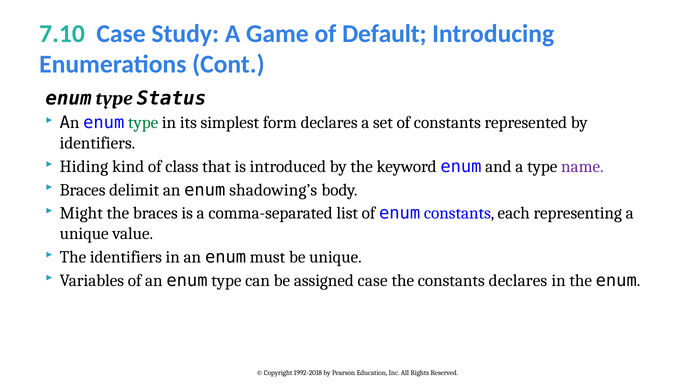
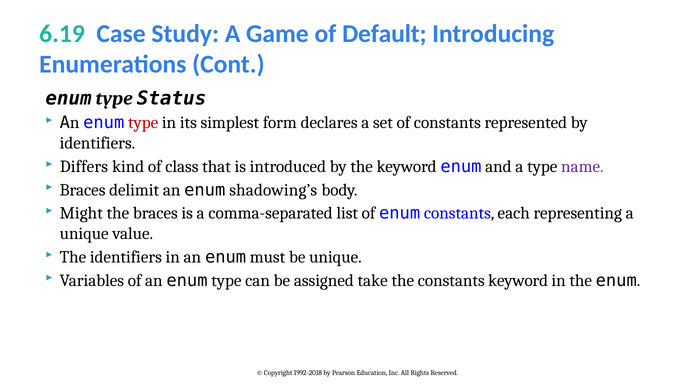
7.10: 7.10 -> 6.19 (62, 34)
type colour: green -> red (143, 123)
Hiding: Hiding -> Differs (84, 167)
assigned case: case -> take (373, 281)
constants declares: declares -> keyword (518, 281)
